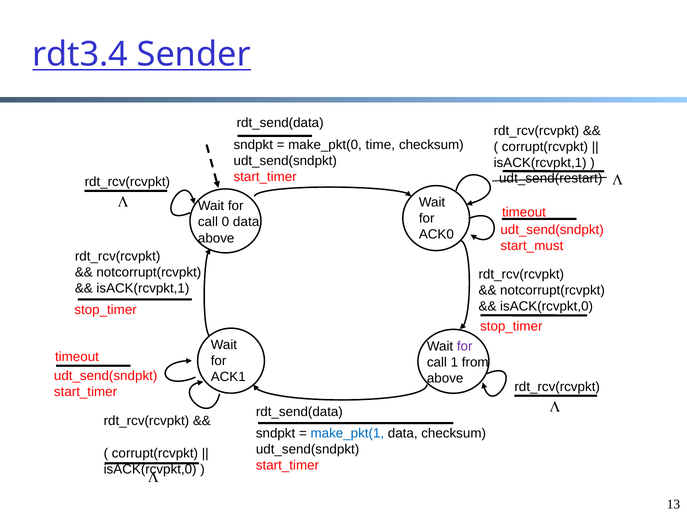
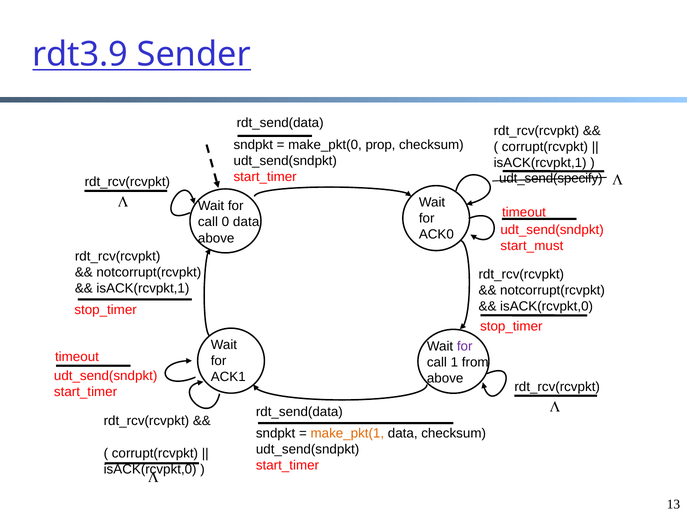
rdt3.4: rdt3.4 -> rdt3.9 (80, 54)
time: time -> prop (380, 145)
udt_send(restart: udt_send(restart -> udt_send(specify (551, 178)
make_pkt(1 colour: blue -> orange (347, 433)
